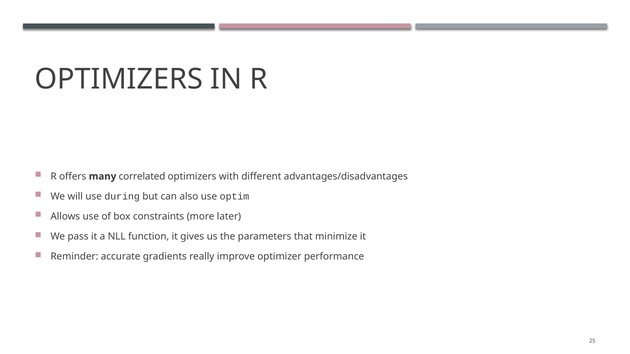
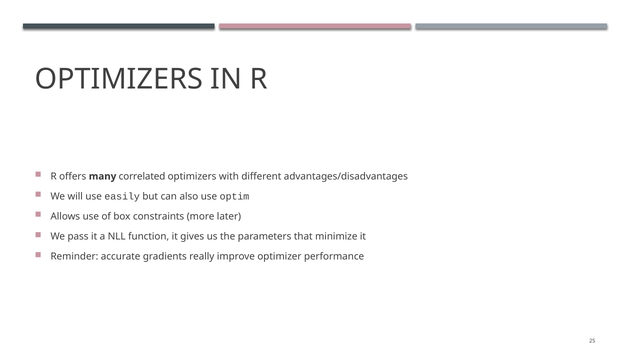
during: during -> easily (122, 197)
